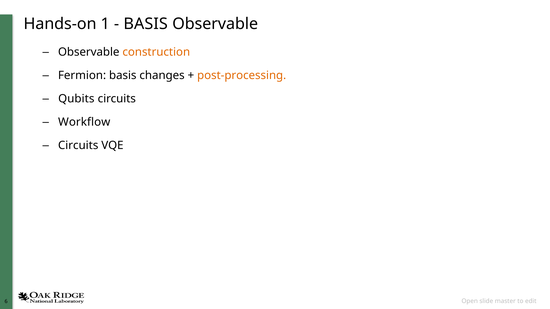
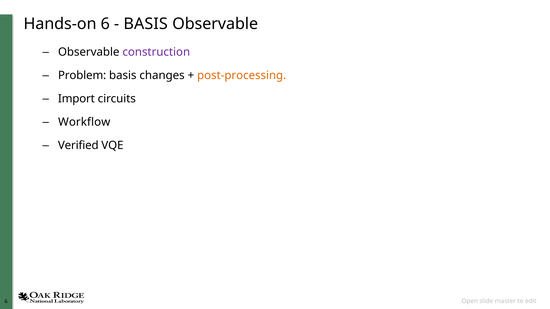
1: 1 -> 6 (105, 24)
construction colour: orange -> purple (156, 52)
Fermion: Fermion -> Problem (82, 75)
Qubits: Qubits -> Import (76, 99)
Circuits: Circuits -> Verified (78, 146)
